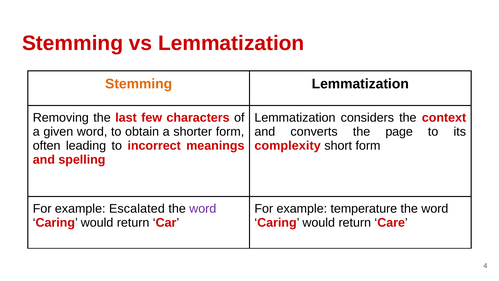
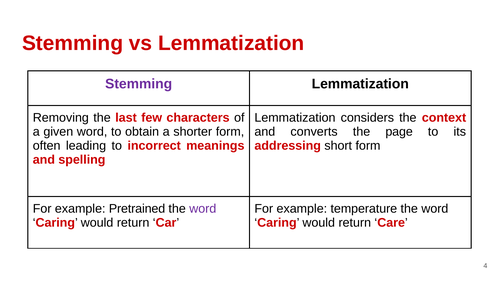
Stemming colour: orange -> purple (139, 84)
complexity: complexity -> addressing (288, 146)
Escalated: Escalated -> Pretrained (137, 208)
